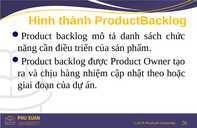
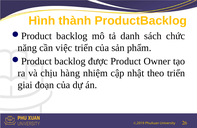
điều: điều -> việc (64, 48)
theo hoặc: hoặc -> triển (176, 73)
